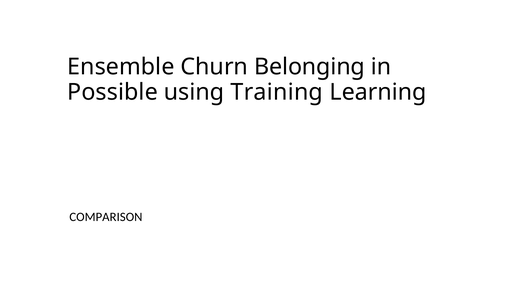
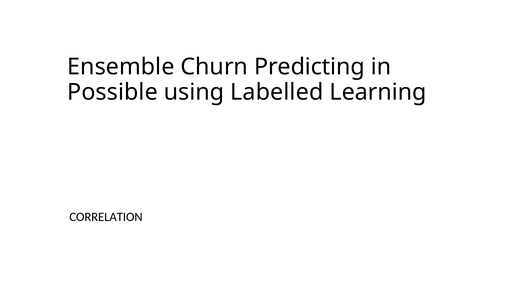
Belonging: Belonging -> Predicting (309, 67)
Training: Training -> Labelled (277, 92)
COMPARISON: COMPARISON -> CORRELATION (106, 217)
